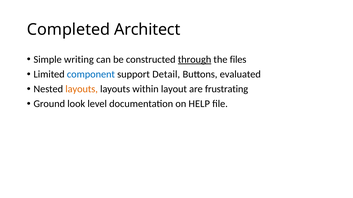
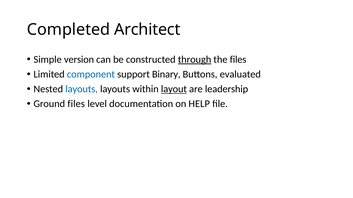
writing: writing -> version (79, 60)
Detail: Detail -> Binary (166, 74)
layouts colour: orange -> blue (82, 89)
layout underline: none -> present (174, 89)
frustrating: frustrating -> leadership (227, 89)
Ground look: look -> files (76, 104)
